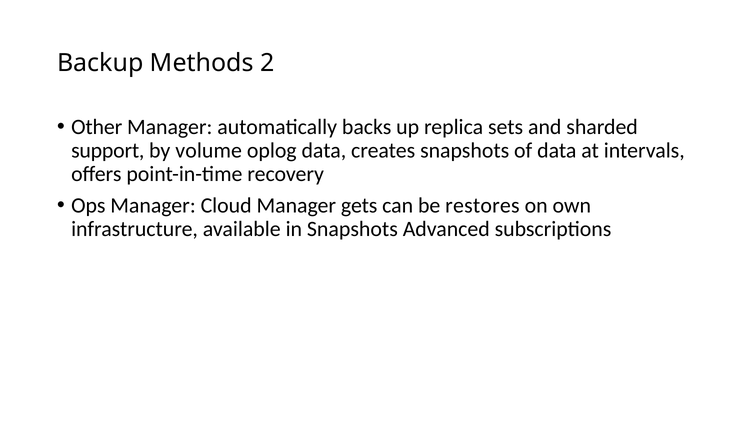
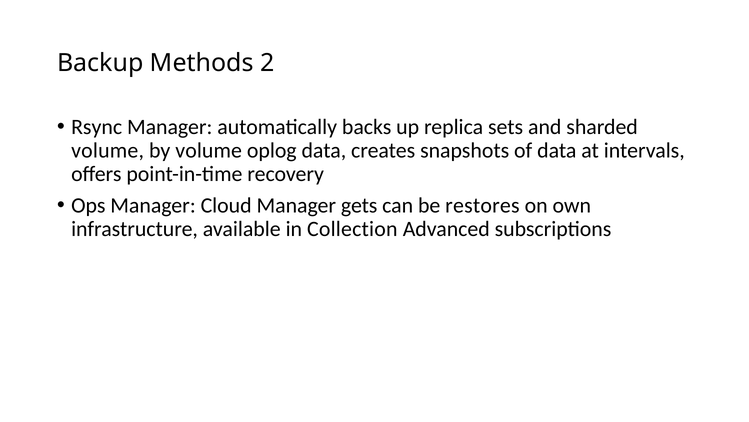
Other: Other -> Rsync (97, 127)
support: support -> volume (108, 150)
in Snapshots: Snapshots -> Collection (352, 229)
